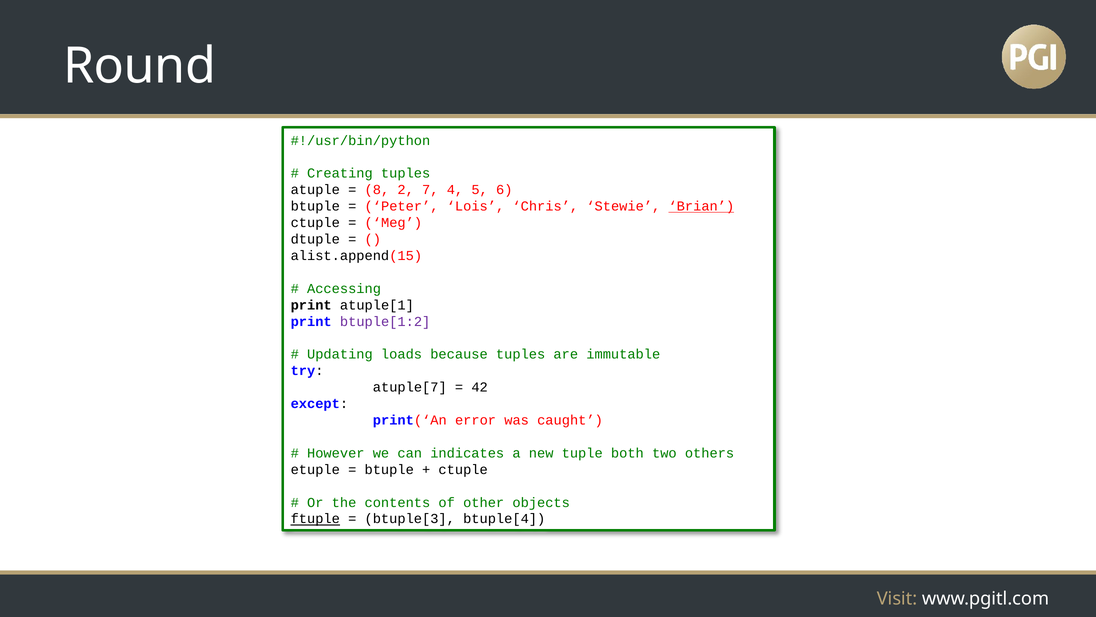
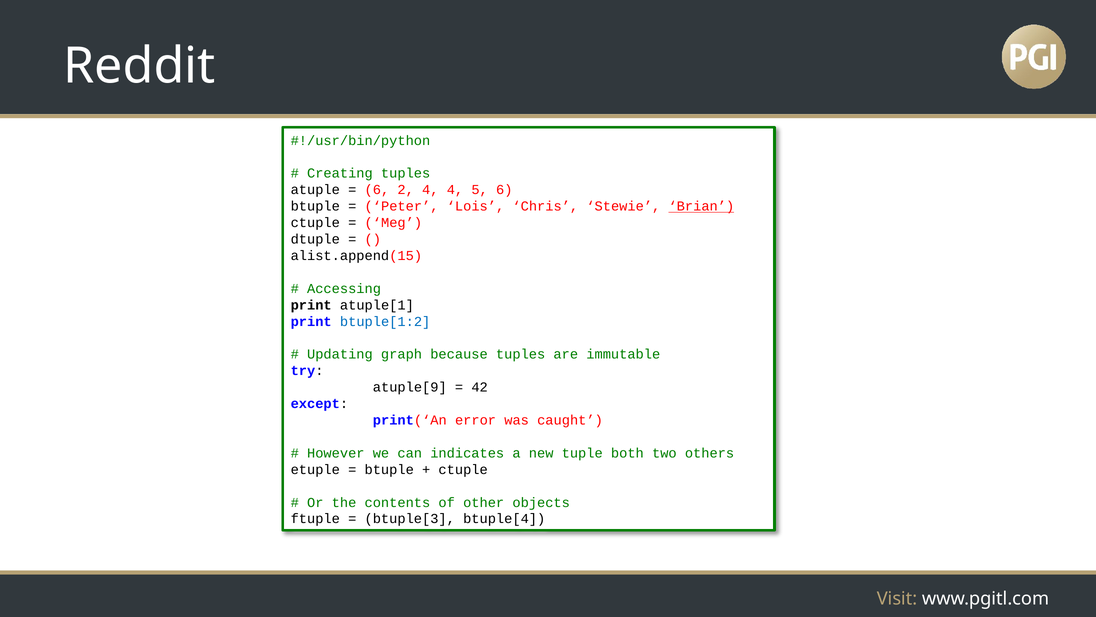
Round: Round -> Reddit (139, 66)
8: 8 -> 6 (377, 190)
2 7: 7 -> 4 (430, 190)
btuple[1:2 colour: purple -> blue (385, 321)
loads: loads -> graph (402, 354)
atuple[7: atuple[7 -> atuple[9 (410, 387)
ftuple underline: present -> none (315, 519)
